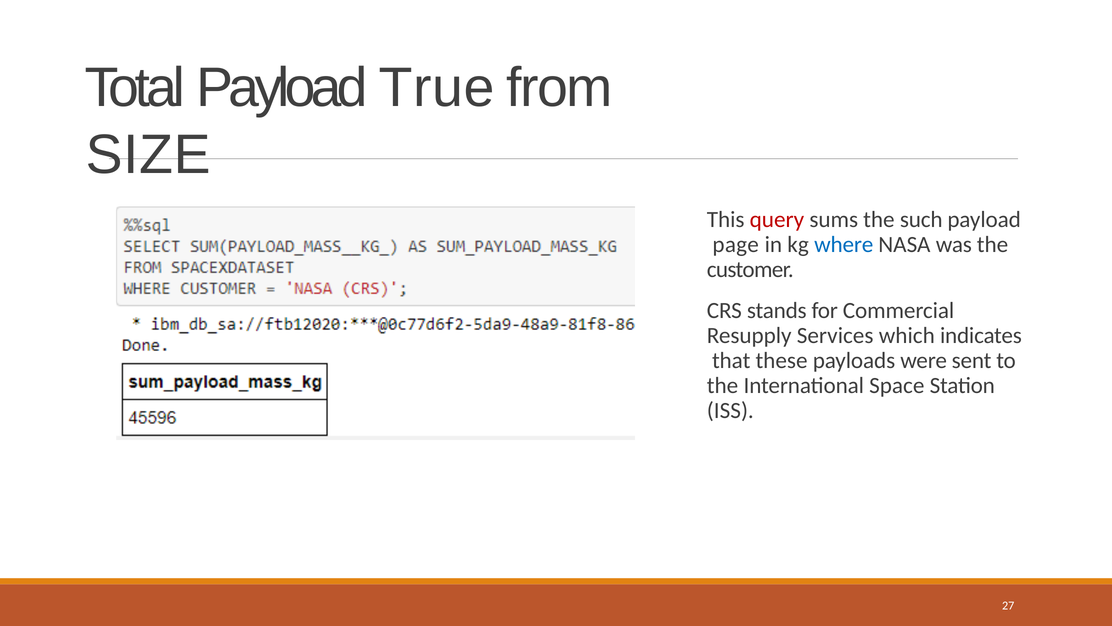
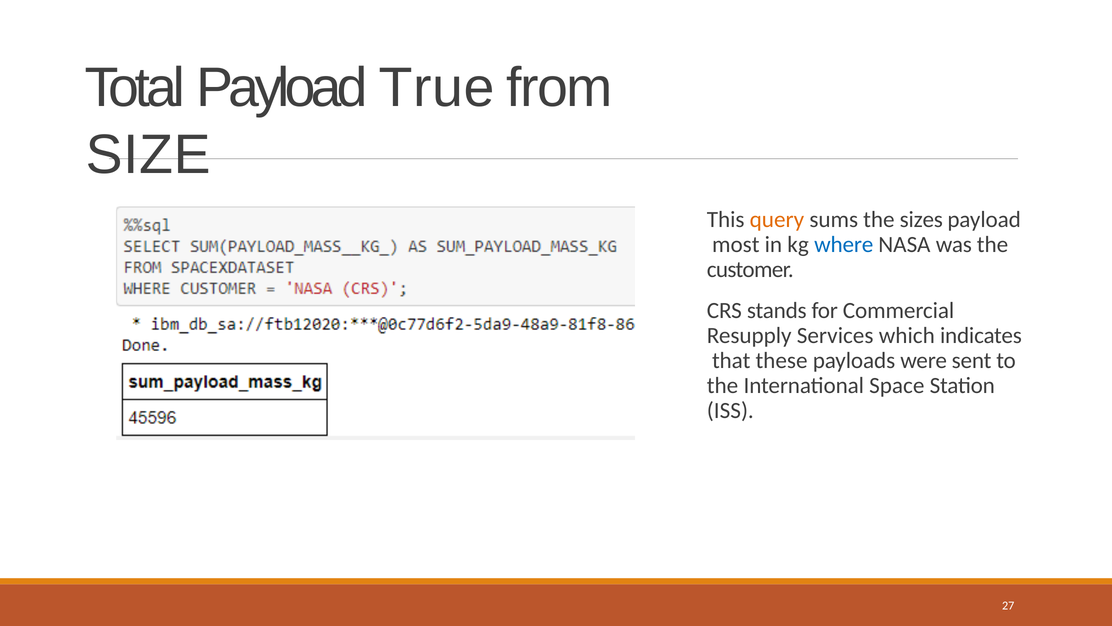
query colour: red -> orange (777, 220)
such: such -> sizes (921, 220)
page: page -> most (736, 245)
